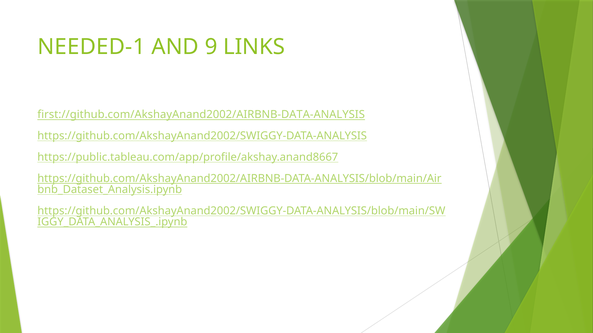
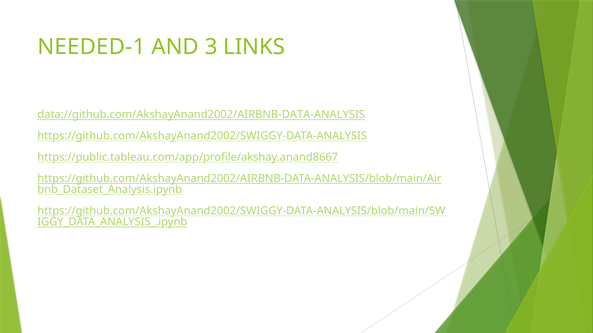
9: 9 -> 3 (211, 47)
first://github.com/AkshayAnand2002/AIRBNB-DATA-ANALYSIS: first://github.com/AkshayAnand2002/AIRBNB-DATA-ANALYSIS -> data://github.com/AkshayAnand2002/AIRBNB-DATA-ANALYSIS (201, 115)
